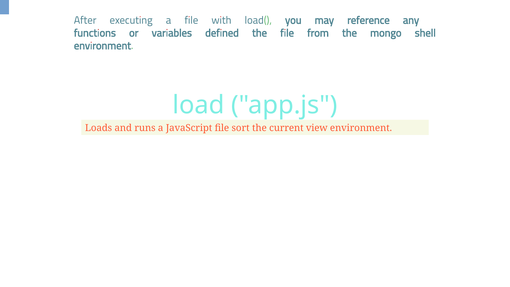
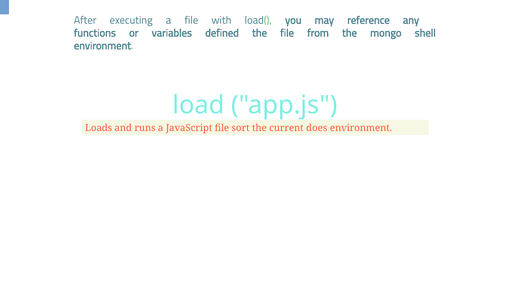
view: view -> does (317, 128)
